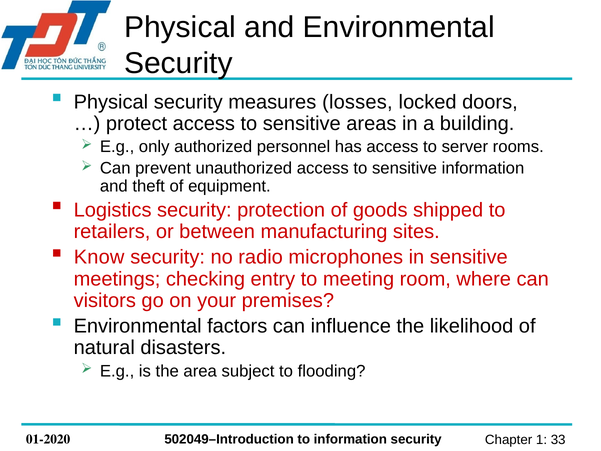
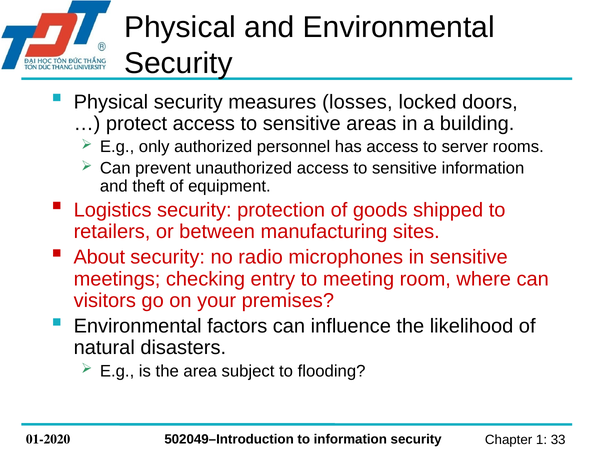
Know: Know -> About (99, 257)
